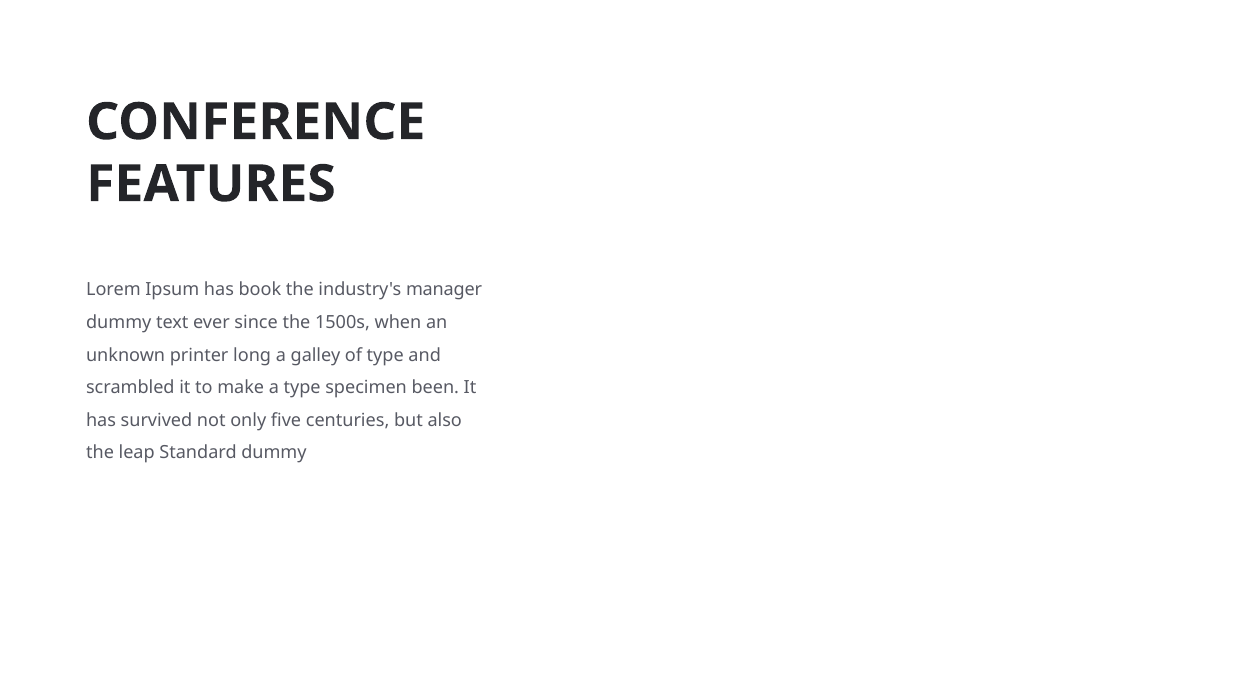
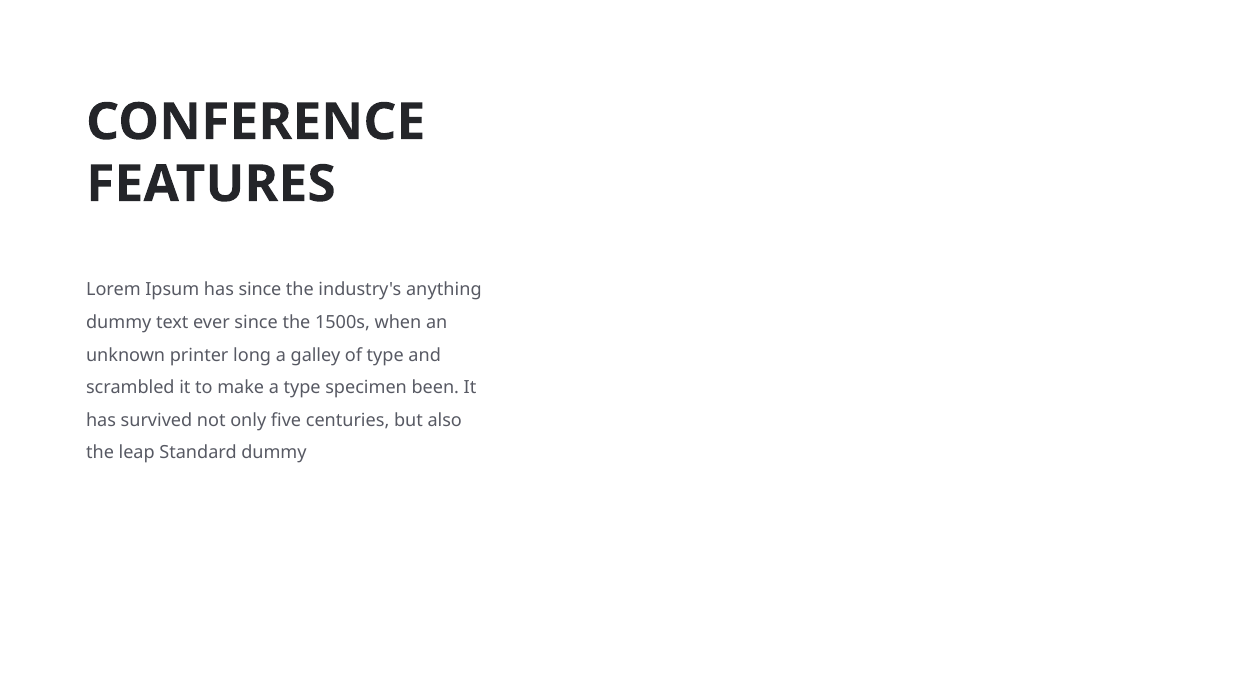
has book: book -> since (260, 290)
manager: manager -> anything (444, 290)
